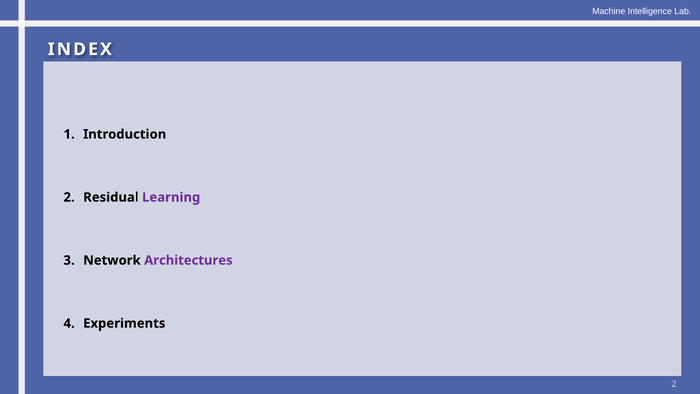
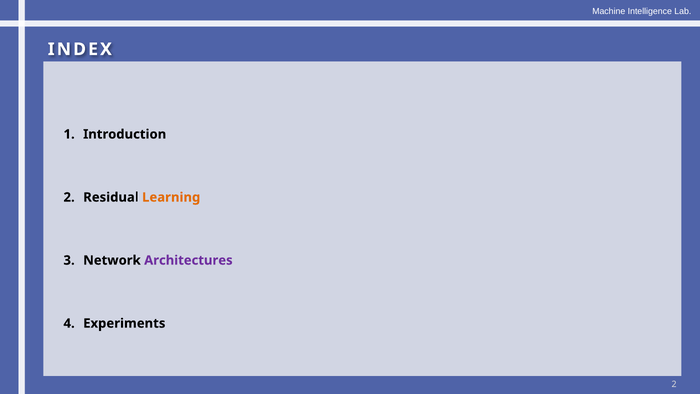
Learning colour: purple -> orange (171, 197)
